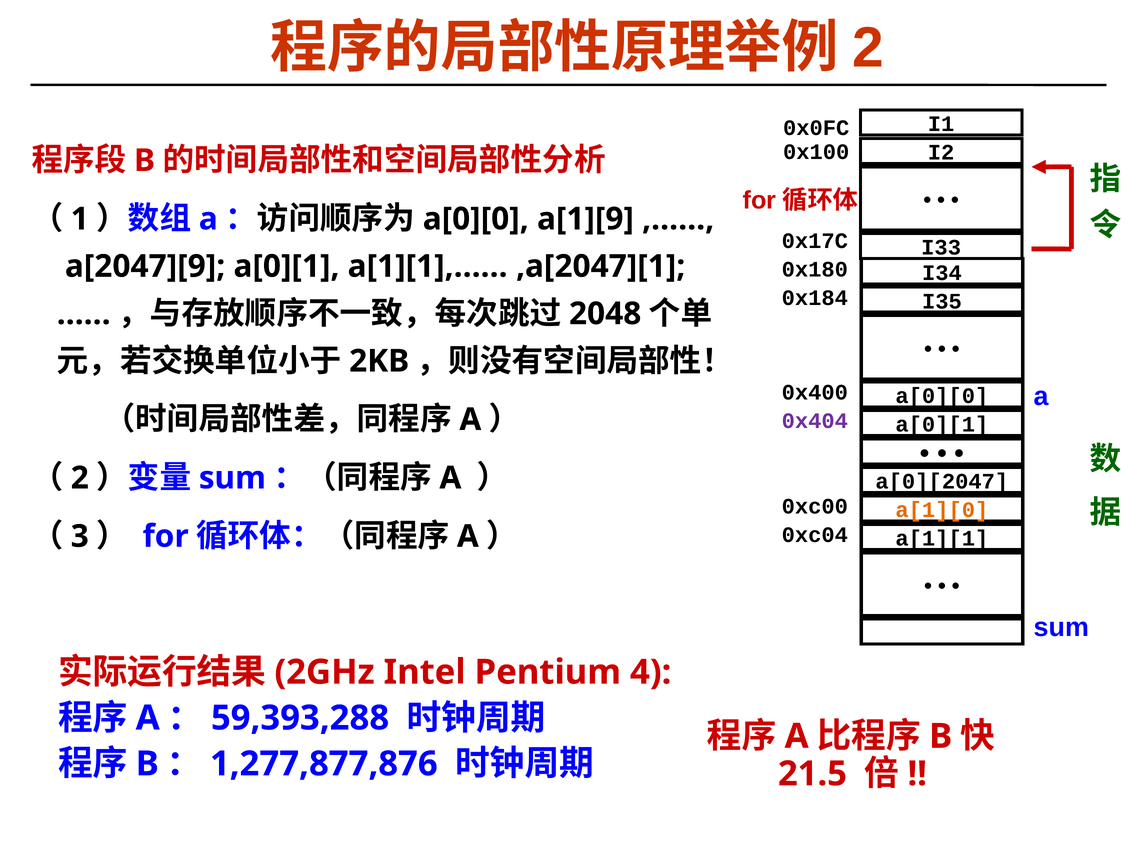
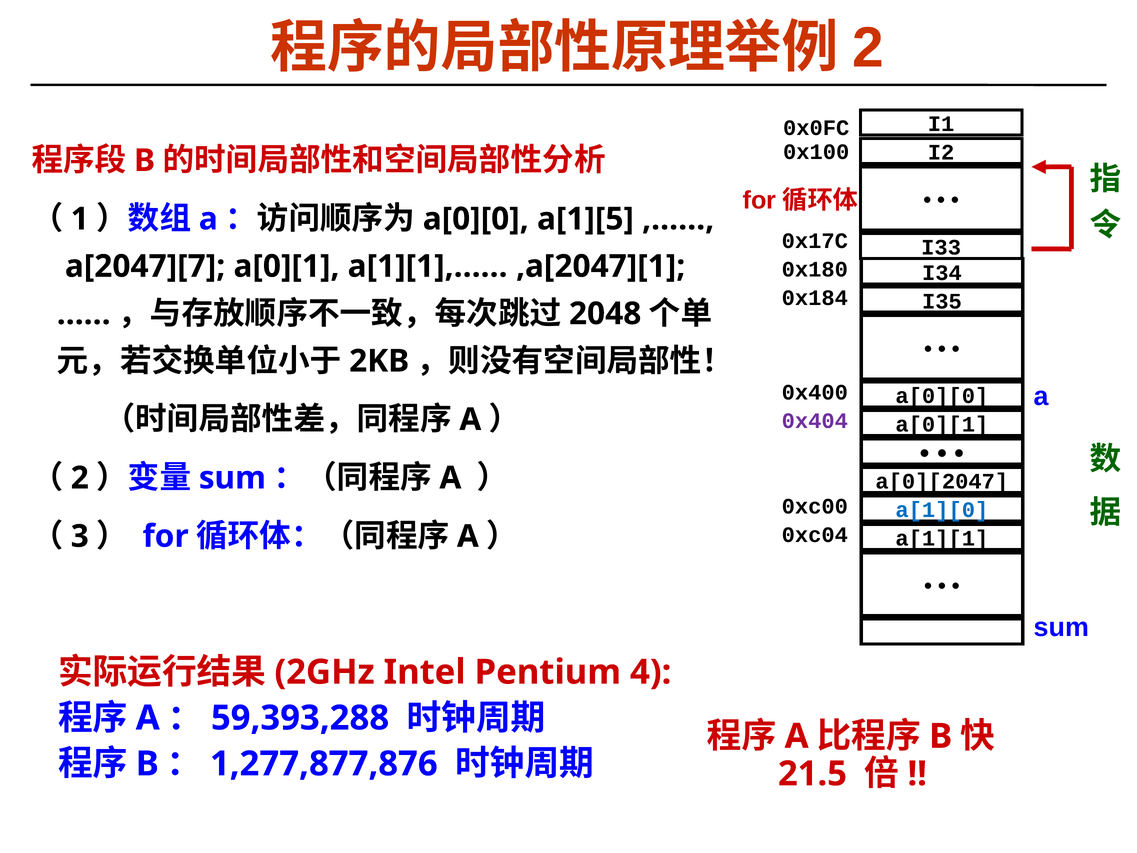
a[1][9: a[1][9 -> a[1][5 (585, 219)
a[2047][9: a[2047][9 -> a[2047][7 (145, 266)
a[1][0 colour: orange -> blue (942, 510)
